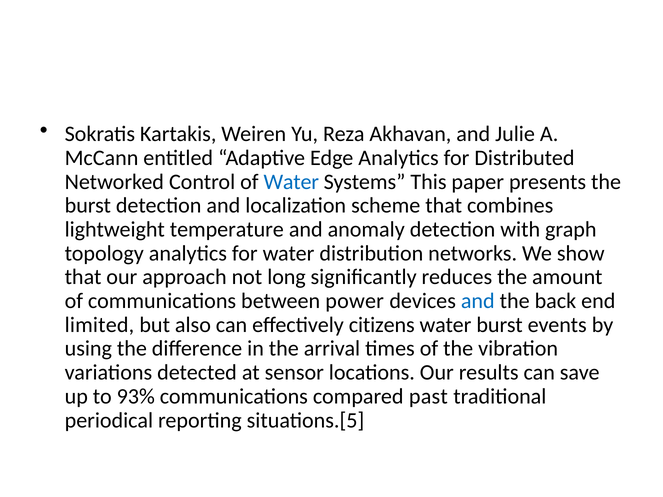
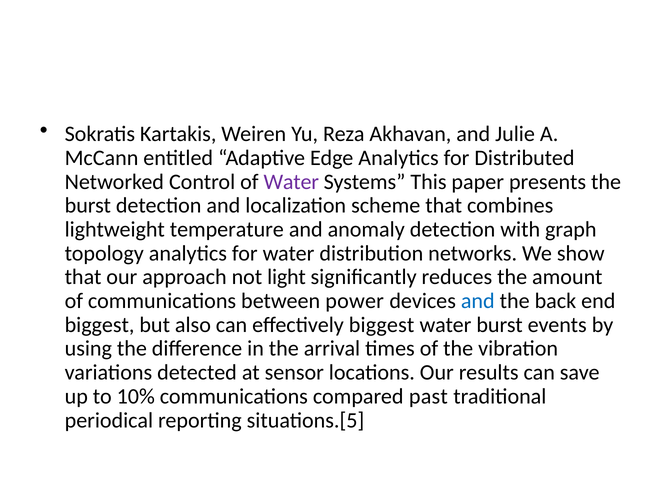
Water colour: blue -> purple (291, 182)
long: long -> light (287, 277)
limited: limited -> biggest (100, 325)
effectively citizens: citizens -> biggest (382, 325)
93%: 93% -> 10% (136, 397)
